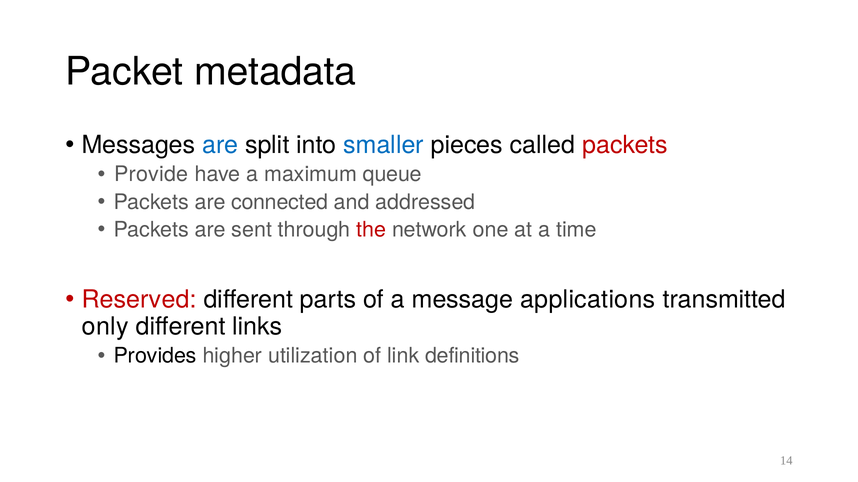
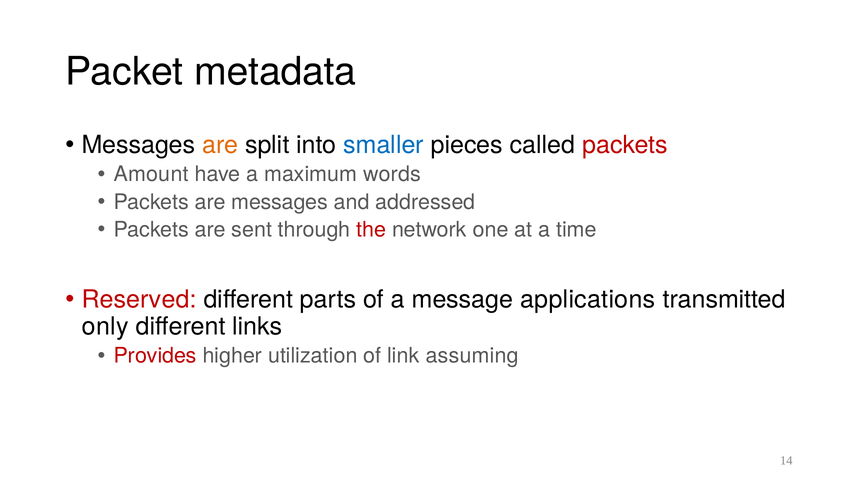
are colour: blue -> orange (220, 145)
Provide: Provide -> Amount (151, 175)
queue: queue -> words (392, 175)
are connected: connected -> messages (280, 202)
Provides colour: black -> red (155, 356)
definitions: definitions -> assuming (472, 356)
